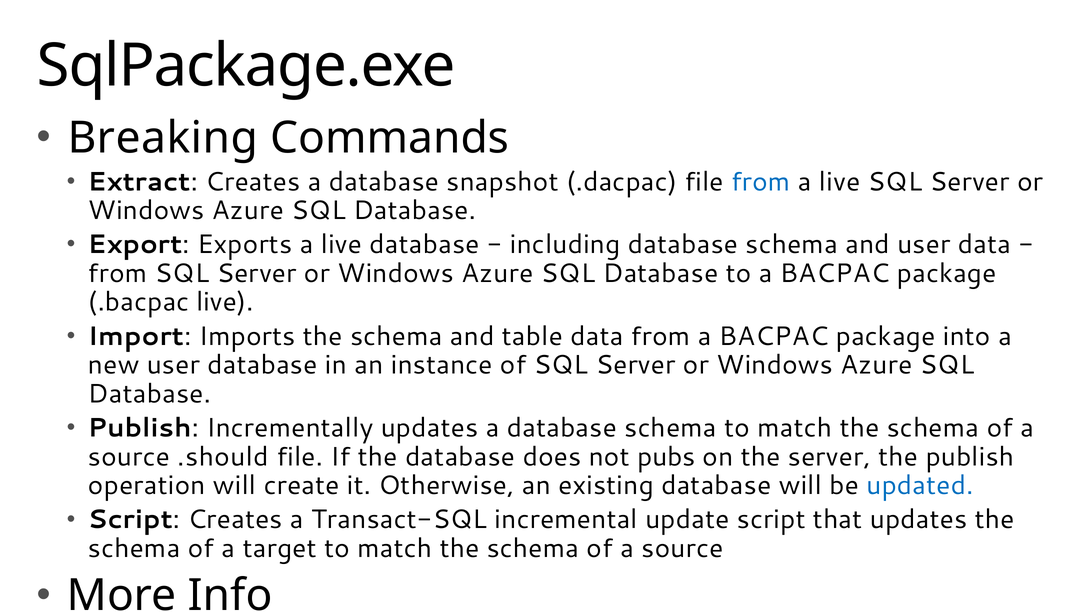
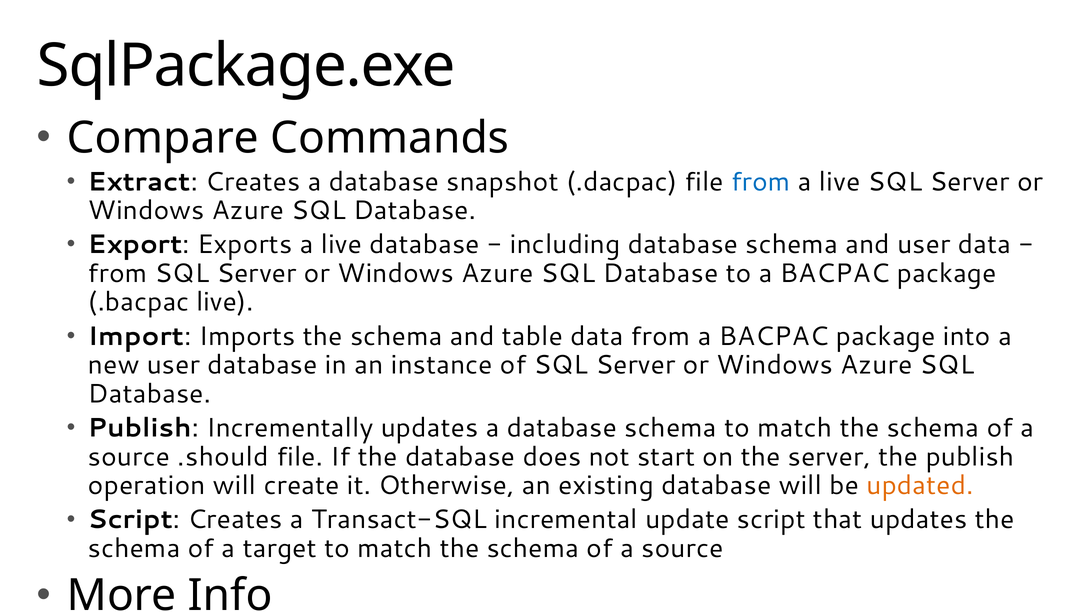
Breaking: Breaking -> Compare (163, 138)
pubs: pubs -> start (666, 457)
updated colour: blue -> orange (920, 486)
